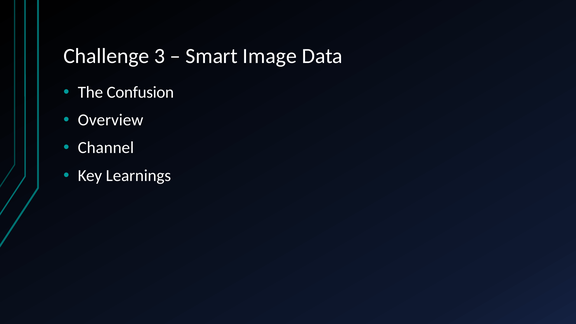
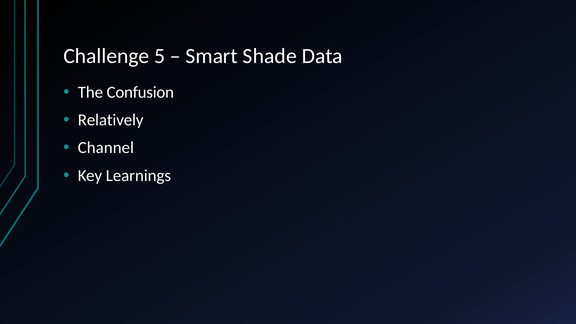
3: 3 -> 5 (160, 56)
Image: Image -> Shade (270, 56)
Overview: Overview -> Relatively (111, 120)
